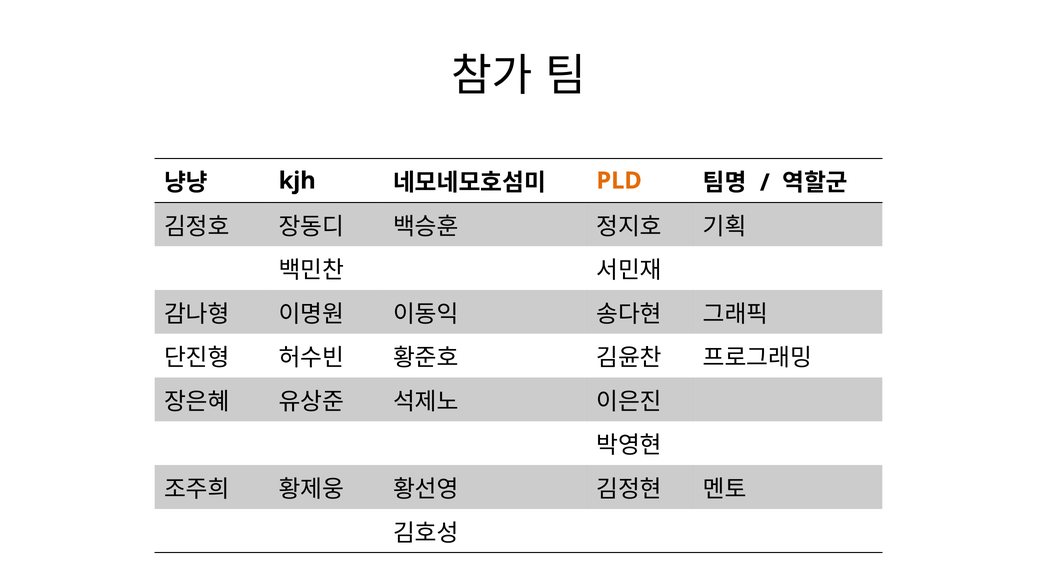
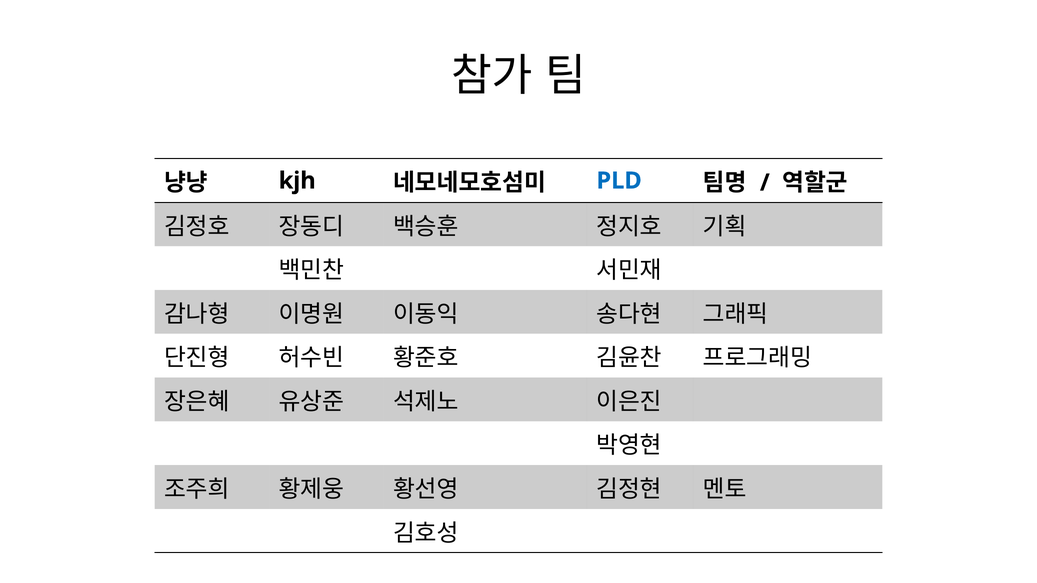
PLD colour: orange -> blue (619, 181)
